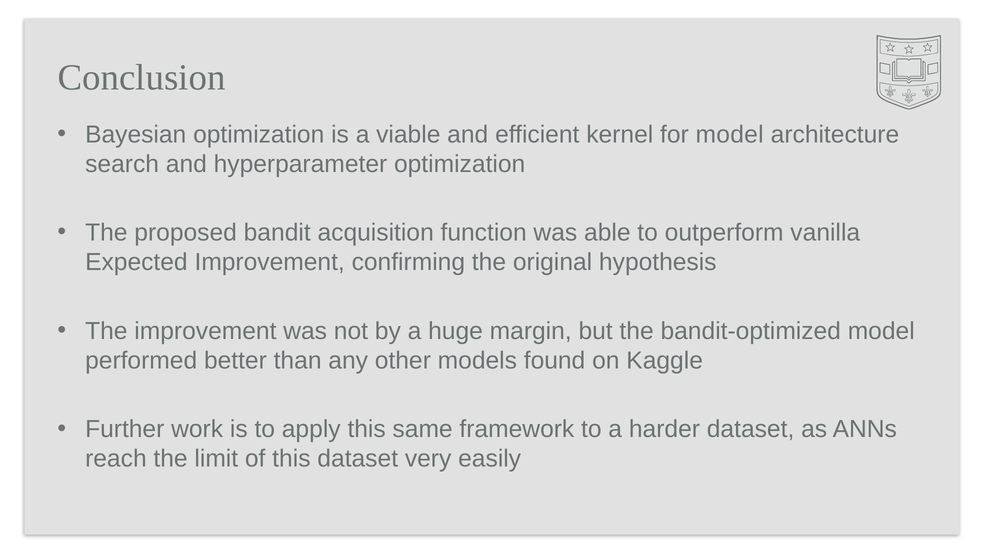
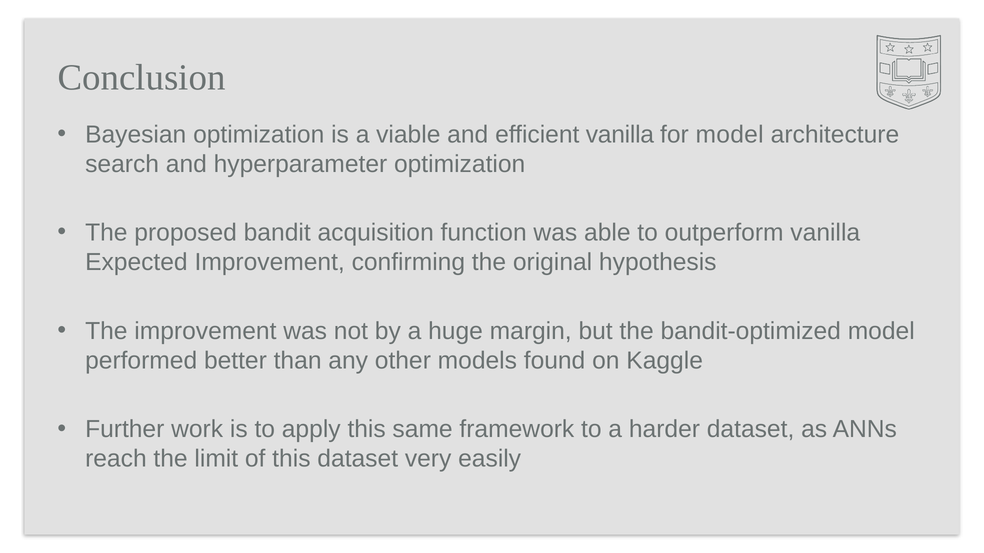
efficient kernel: kernel -> vanilla (620, 135)
